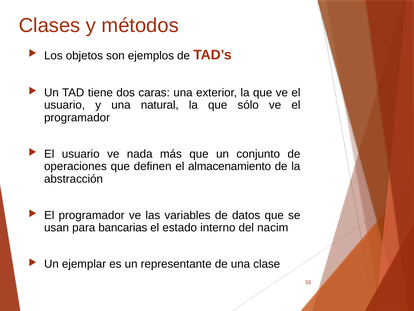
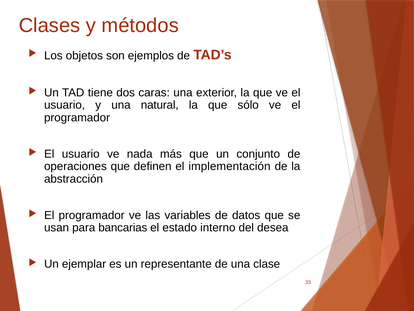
almacenamiento: almacenamiento -> implementación (229, 166)
nacim: nacim -> desea (273, 227)
